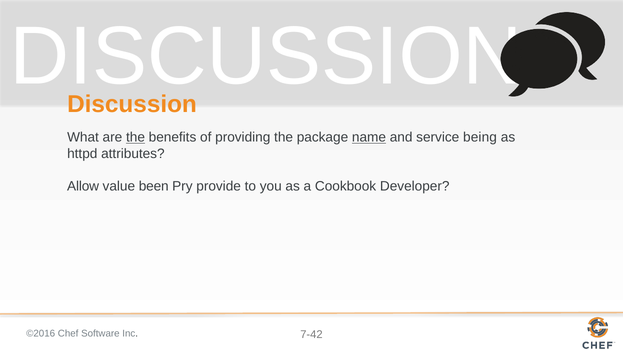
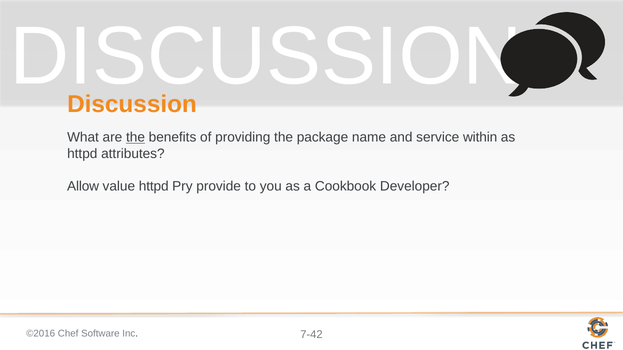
name underline: present -> none (369, 138)
being: being -> within (480, 138)
value been: been -> httpd (154, 187)
